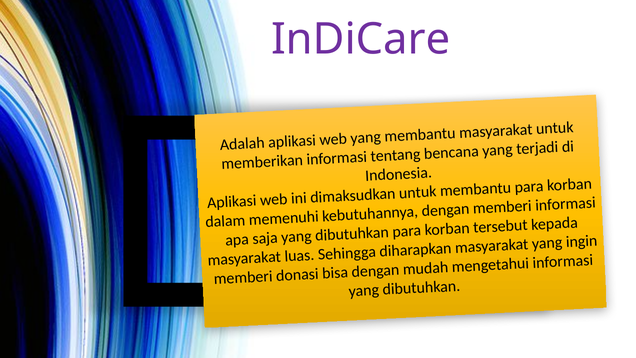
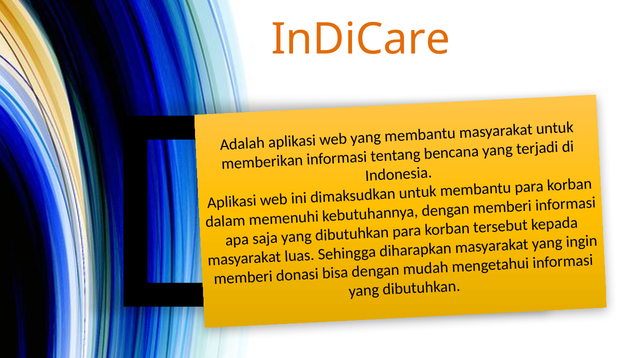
InDiCare colour: purple -> orange (361, 39)
